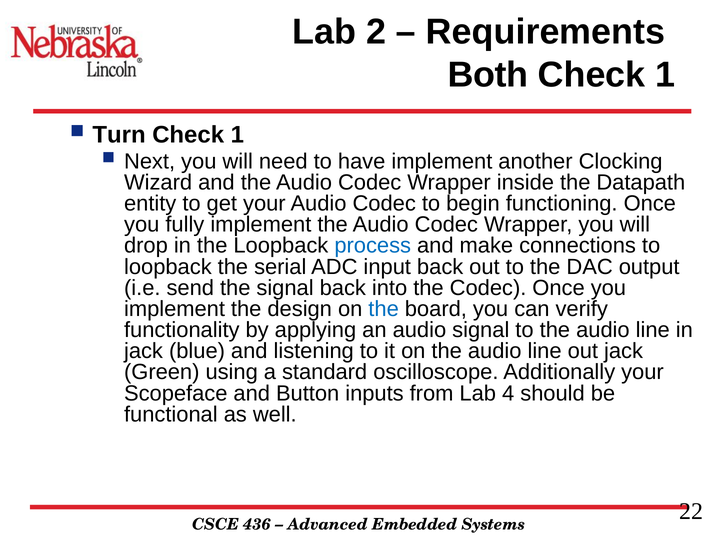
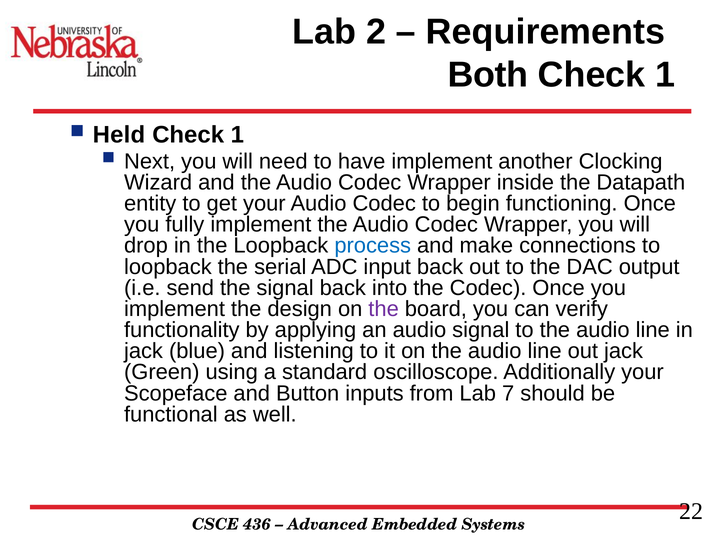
Turn: Turn -> Held (119, 135)
the colour: blue -> purple (384, 309)
4: 4 -> 7 (508, 393)
